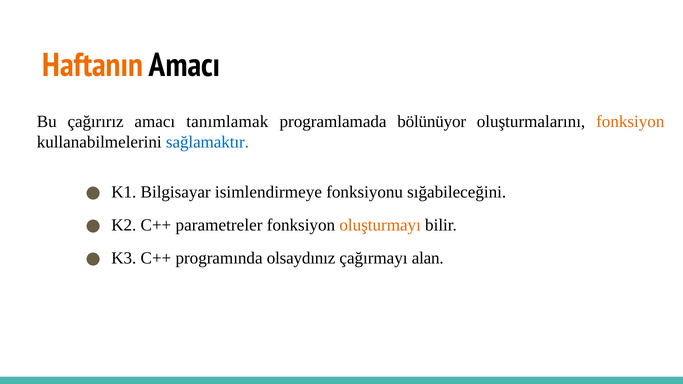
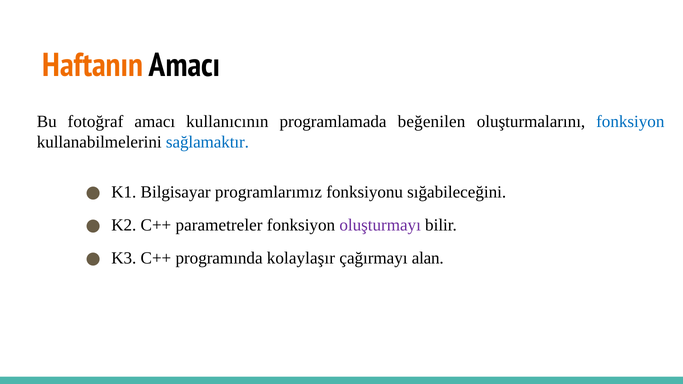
çağırırız: çağırırız -> fotoğraf (96, 122)
tanımlamak: tanımlamak -> kullanıcının (227, 122)
bölünüyor: bölünüyor -> beğenilen (432, 122)
fonksiyon colour: orange -> blue (630, 122)
isimlendirmeye: isimlendirmeye -> programlarımız (268, 192)
oluşturmayı colour: orange -> purple (380, 225)
olsaydınız: olsaydınız -> kolaylaşır (301, 258)
